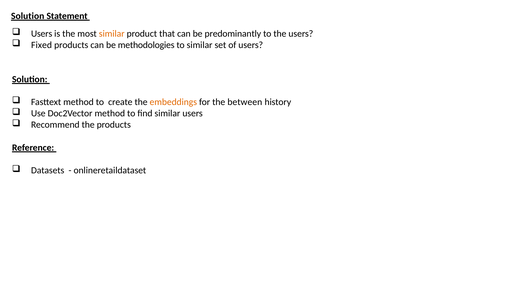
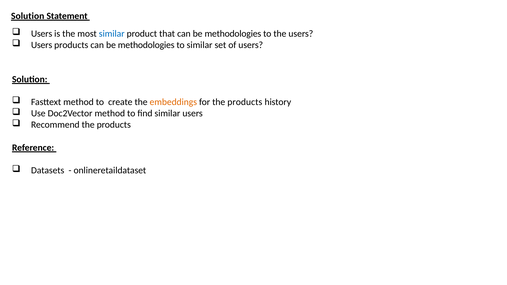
similar colour: orange -> blue (112, 34)
that can be predominantly: predominantly -> methodologies (233, 34)
Fixed: Fixed -> Users (42, 45)
for the between: between -> products (245, 102)
